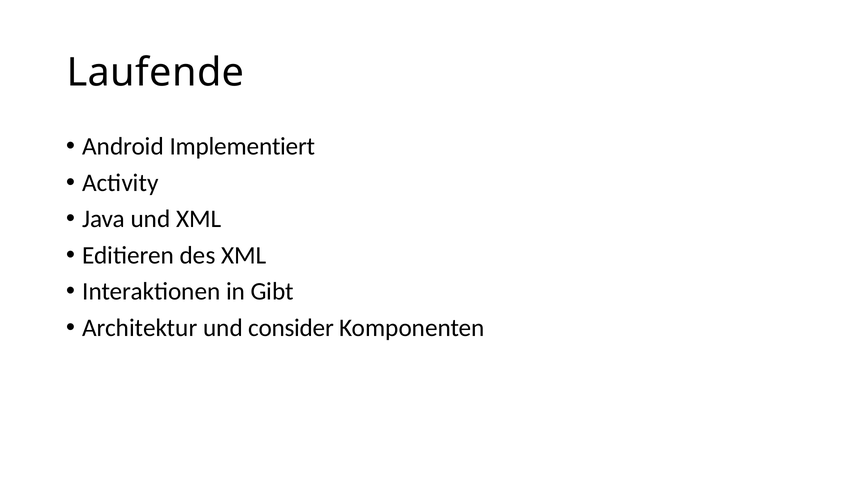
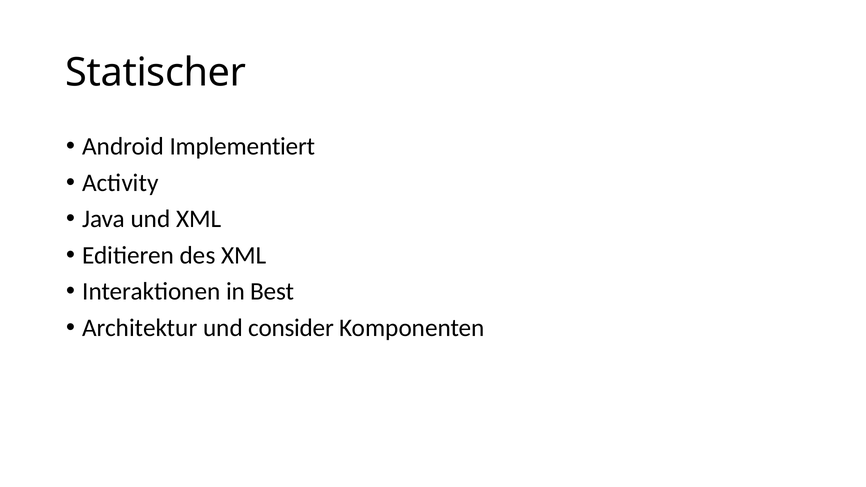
Laufende: Laufende -> Statischer (156, 73)
Gibt: Gibt -> Best (272, 292)
